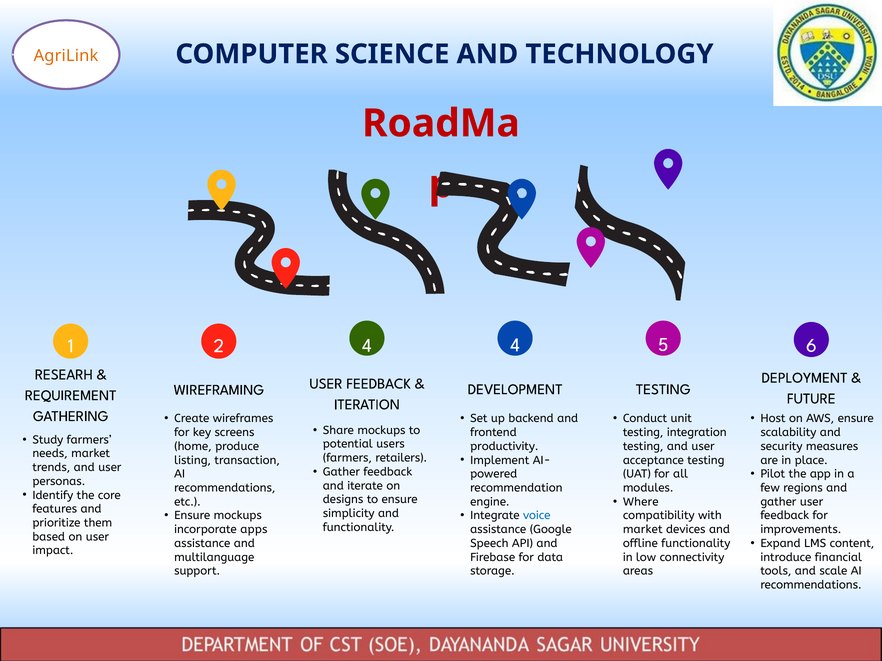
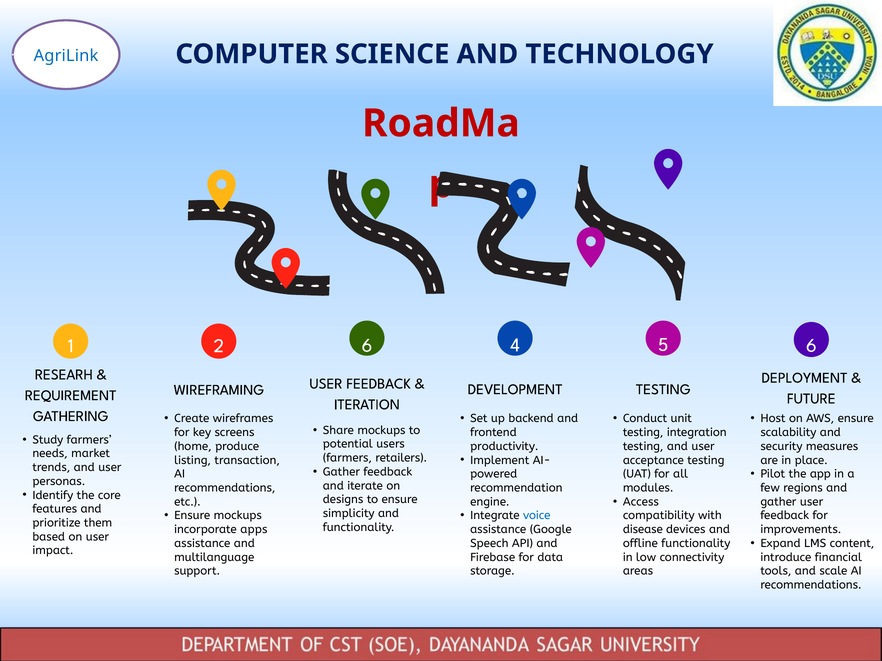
AgriLink colour: orange -> blue (66, 56)
2 4: 4 -> 6 (367, 346)
Where: Where -> Access (641, 502)
market: market -> disease (643, 530)
